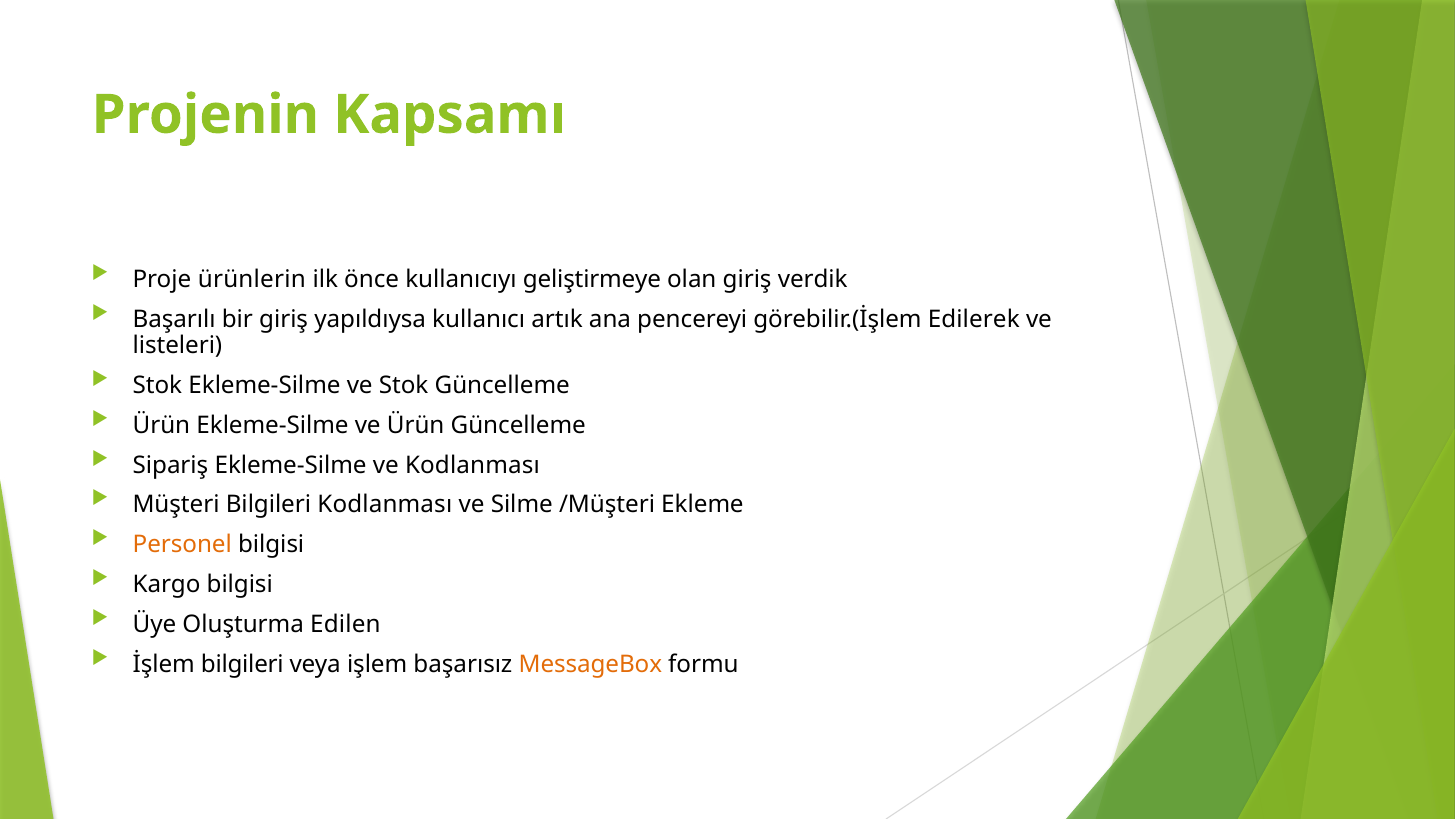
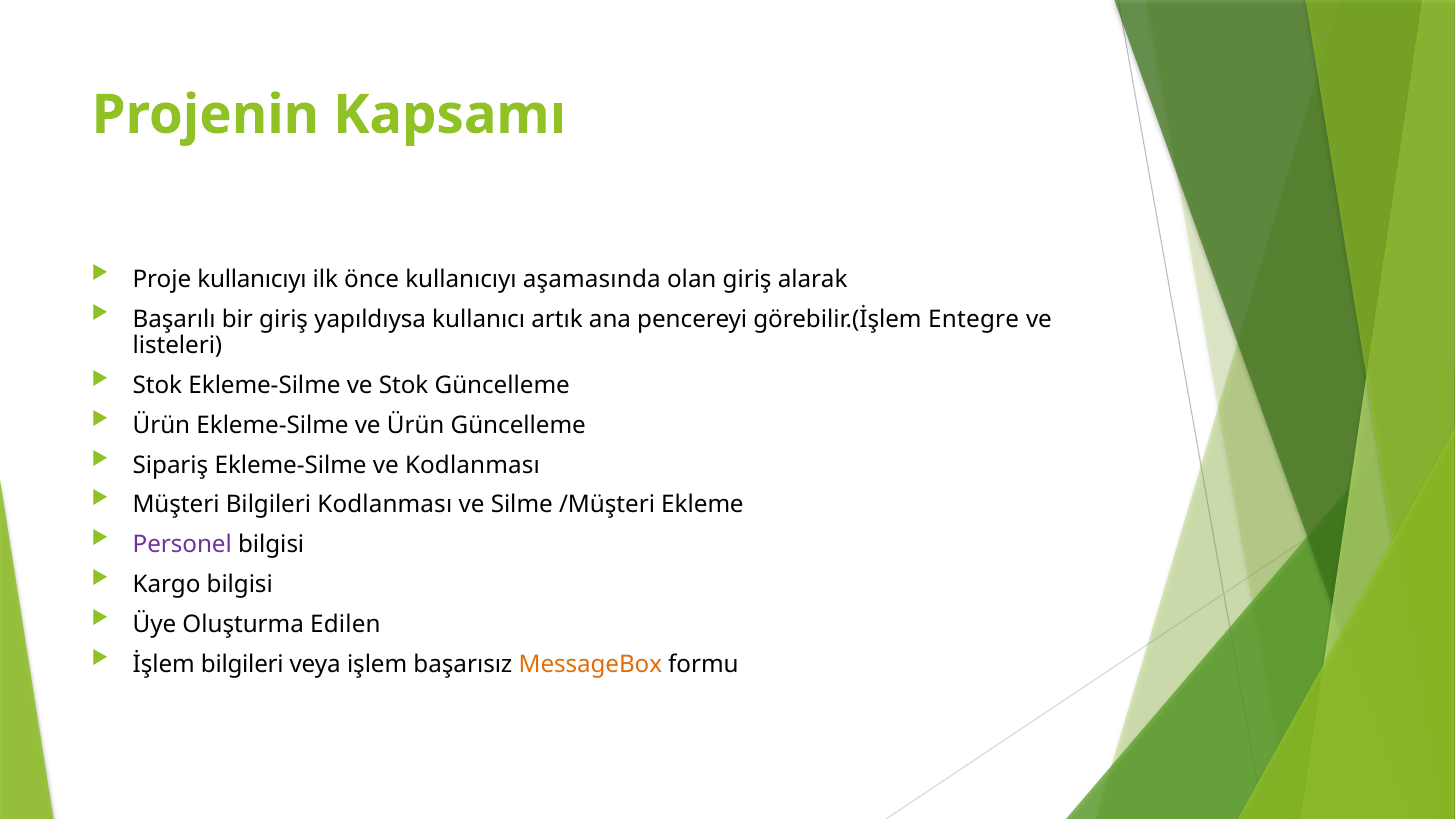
Proje ürünlerin: ürünlerin -> kullanıcıyı (252, 280)
geliştirmeye: geliştirmeye -> aşamasında (592, 280)
verdik: verdik -> alarak (813, 280)
Edilerek: Edilerek -> Entegre (974, 319)
Personel colour: orange -> purple (182, 544)
